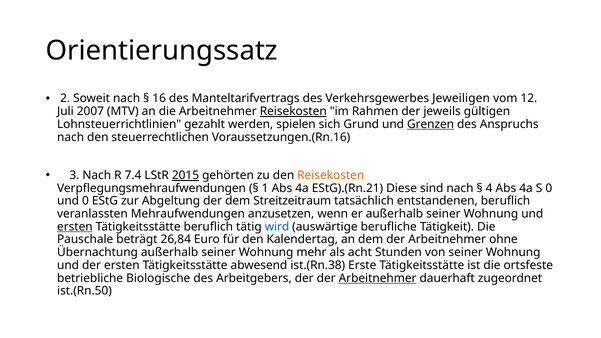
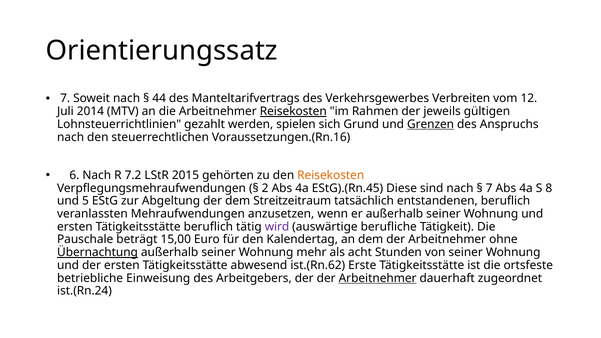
2: 2 -> 7 (65, 99)
16: 16 -> 44 (159, 99)
Jeweiligen: Jeweiligen -> Verbreiten (461, 99)
2007: 2007 -> 2014 (90, 111)
3: 3 -> 6 (74, 175)
7.4: 7.4 -> 7.2 (133, 175)
2015 underline: present -> none (185, 175)
1: 1 -> 2 (265, 188)
EStG).(Rn.21: EStG).(Rn.21 -> EStG).(Rn.45 (347, 188)
4: 4 -> 7 (489, 188)
S 0: 0 -> 8 (549, 188)
und 0: 0 -> 5 (85, 201)
ersten underline: present -> none (75, 227)
wird colour: blue -> purple (277, 227)
26,84: 26,84 -> 15,00 (176, 240)
Übernachtung underline: none -> present (97, 252)
ist.(Rn.38: ist.(Rn.38 -> ist.(Rn.62 (318, 265)
Biologische: Biologische -> Einweisung (158, 278)
ist.(Rn.50: ist.(Rn.50 -> ist.(Rn.24 (84, 291)
